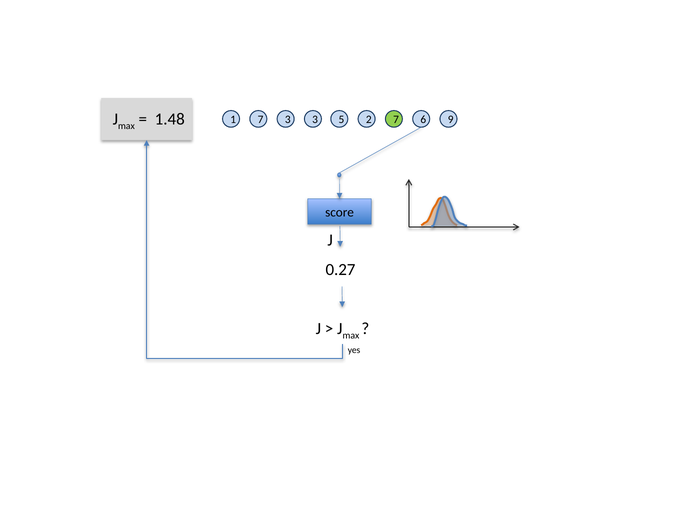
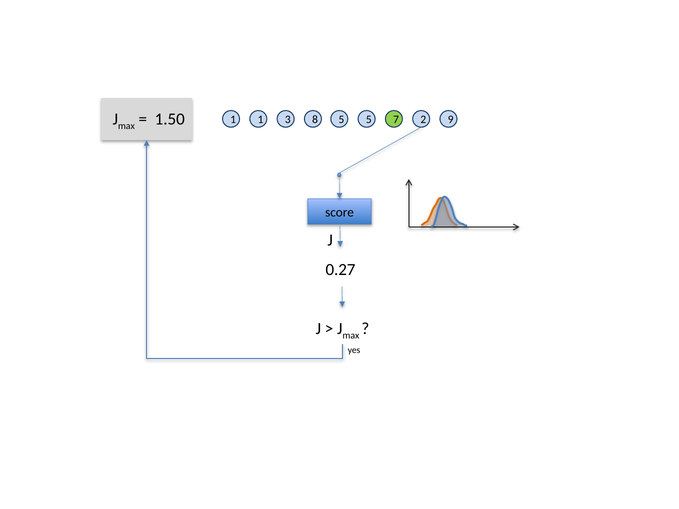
1.48: 1.48 -> 1.50 (170, 119)
1 7: 7 -> 1 (261, 120)
3 3: 3 -> 8 (315, 120)
5 2: 2 -> 5 (369, 120)
6: 6 -> 2 (423, 120)
